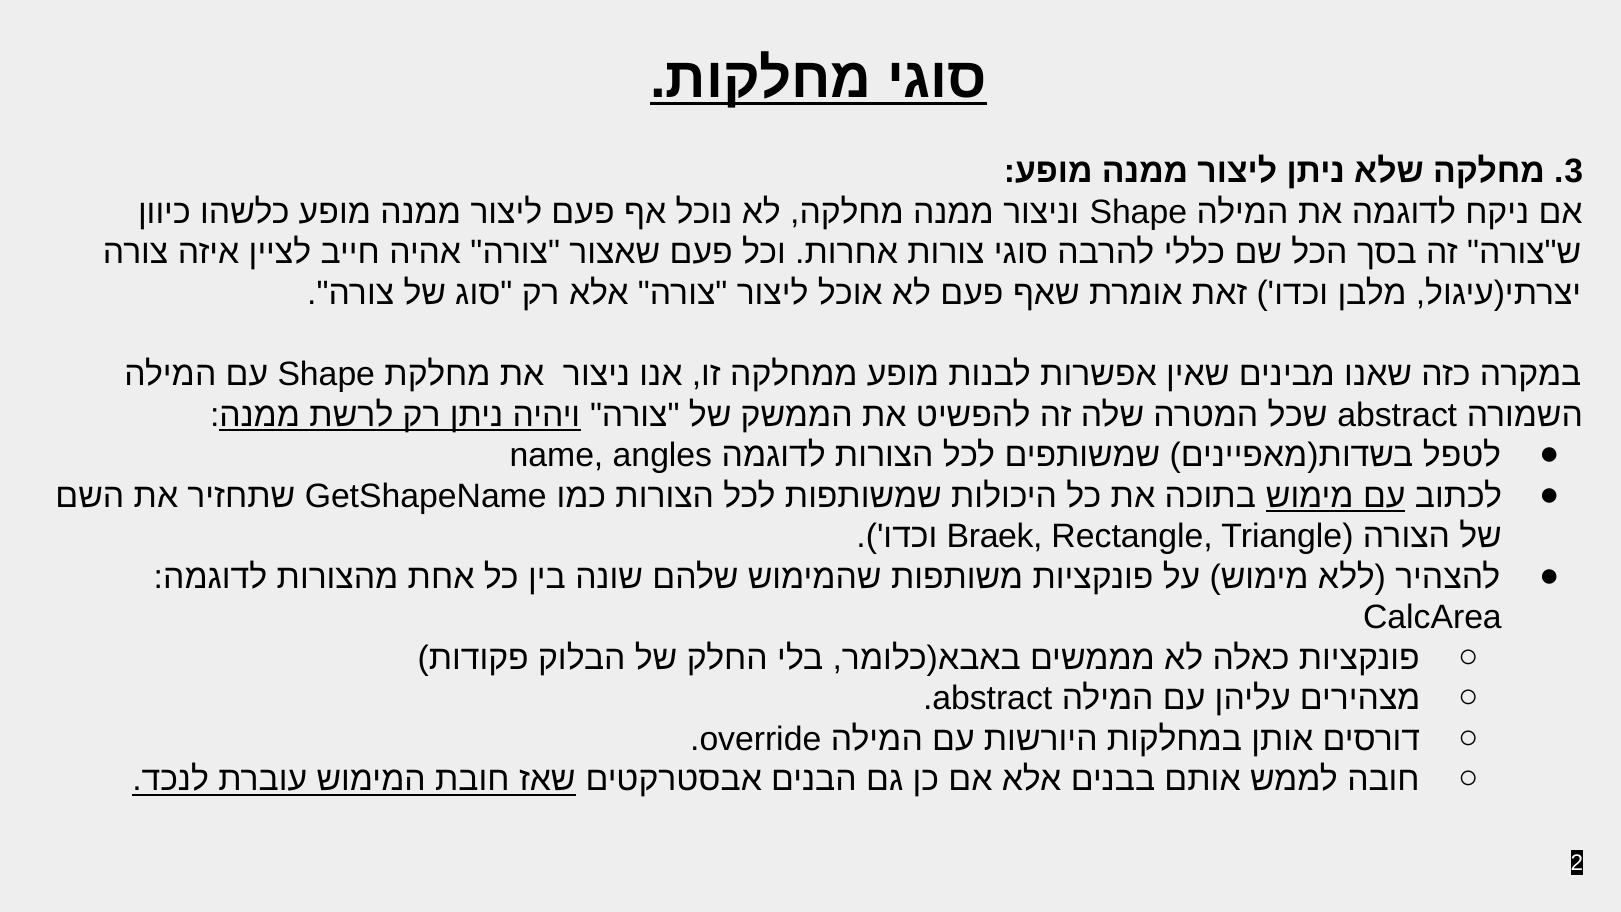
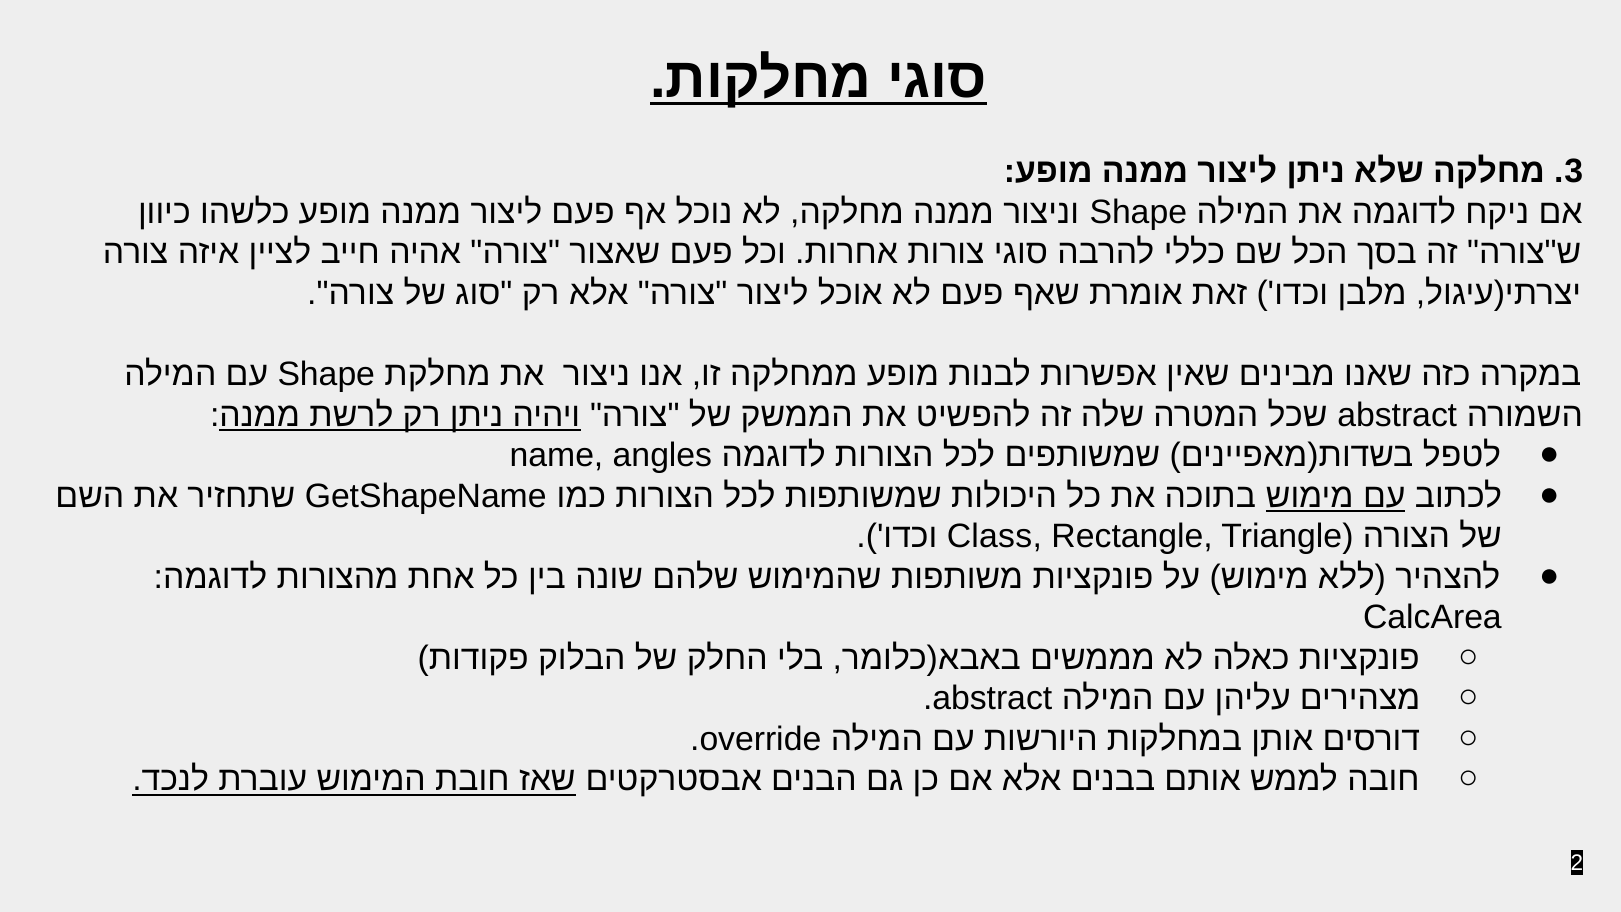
Braek: Braek -> Class (994, 536)
